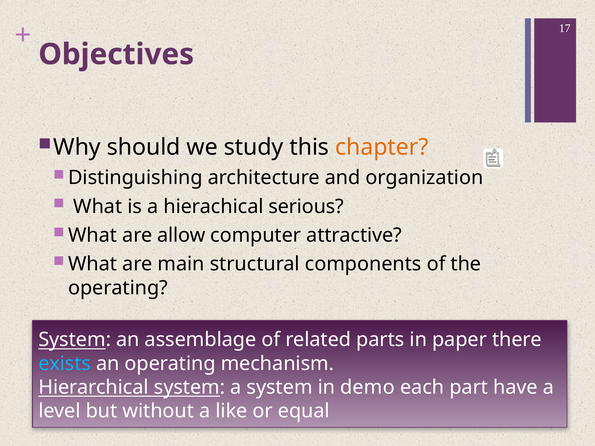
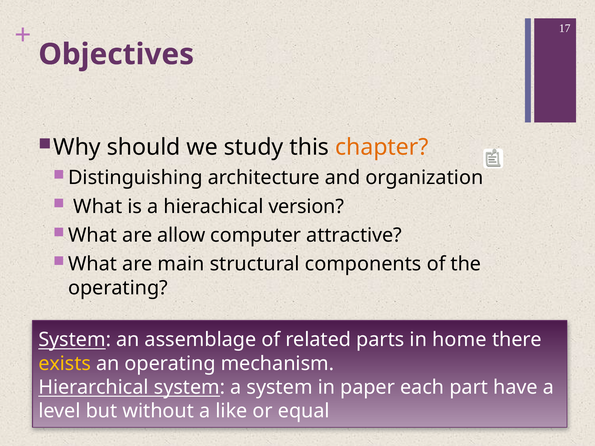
serious: serious -> version (306, 207)
paper: paper -> home (459, 340)
exists colour: light blue -> yellow (65, 364)
demo: demo -> paper (368, 387)
